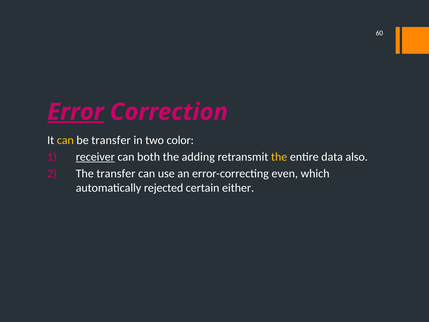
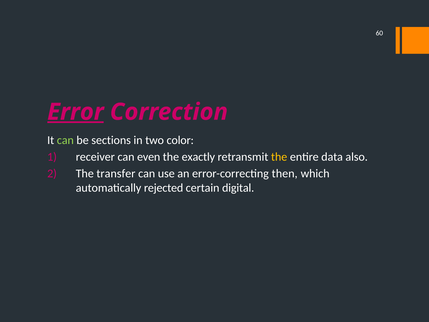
can colour: yellow -> light green (65, 140)
be transfer: transfer -> sections (111, 140)
receiver underline: present -> none (95, 157)
both: both -> even (149, 157)
adding: adding -> exactly (198, 157)
even: even -> then (285, 173)
either: either -> digital (238, 188)
